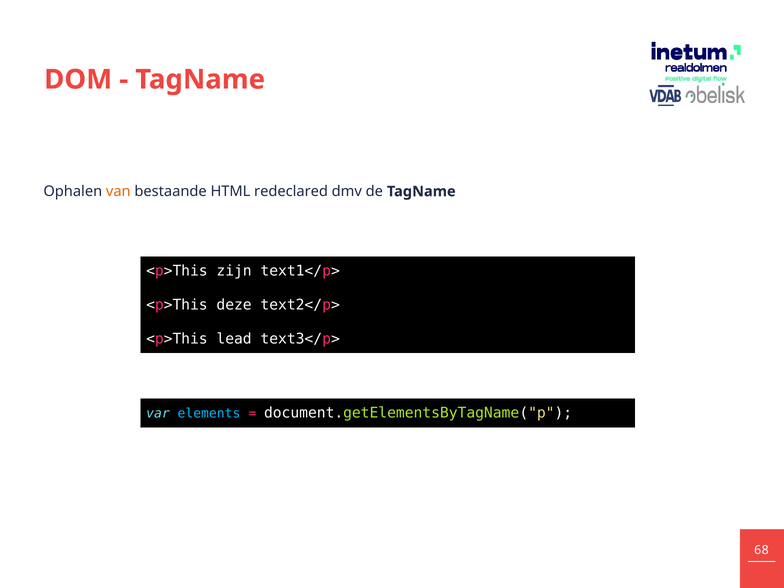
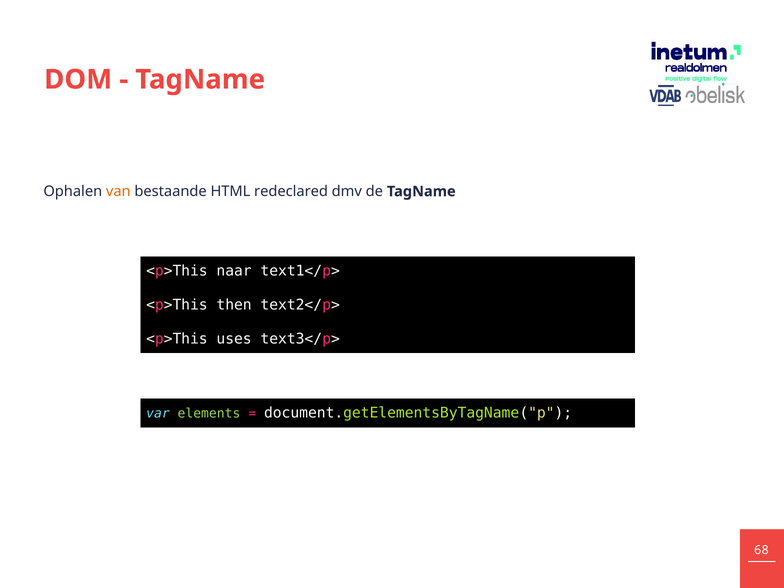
zijn: zijn -> naar (234, 271)
deze: deze -> then (234, 305)
lead: lead -> uses (234, 339)
elements colour: light blue -> light green (209, 414)
